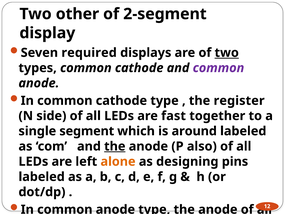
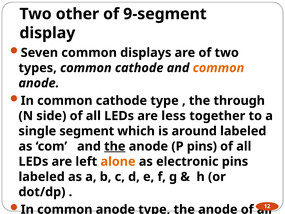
2-segment: 2-segment -> 9-segment (165, 14)
Seven required: required -> common (89, 53)
two underline: present -> none (227, 53)
common colour: purple -> orange (218, 68)
register: register -> through (239, 101)
fast: fast -> less (174, 116)
P also: also -> pins (202, 146)
designing: designing -> electronic (187, 161)
